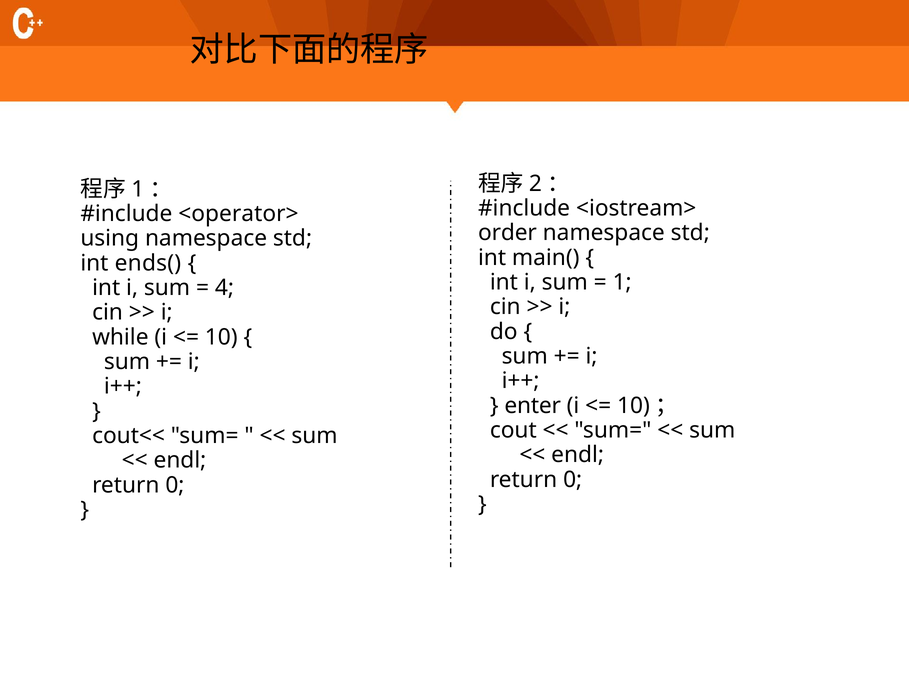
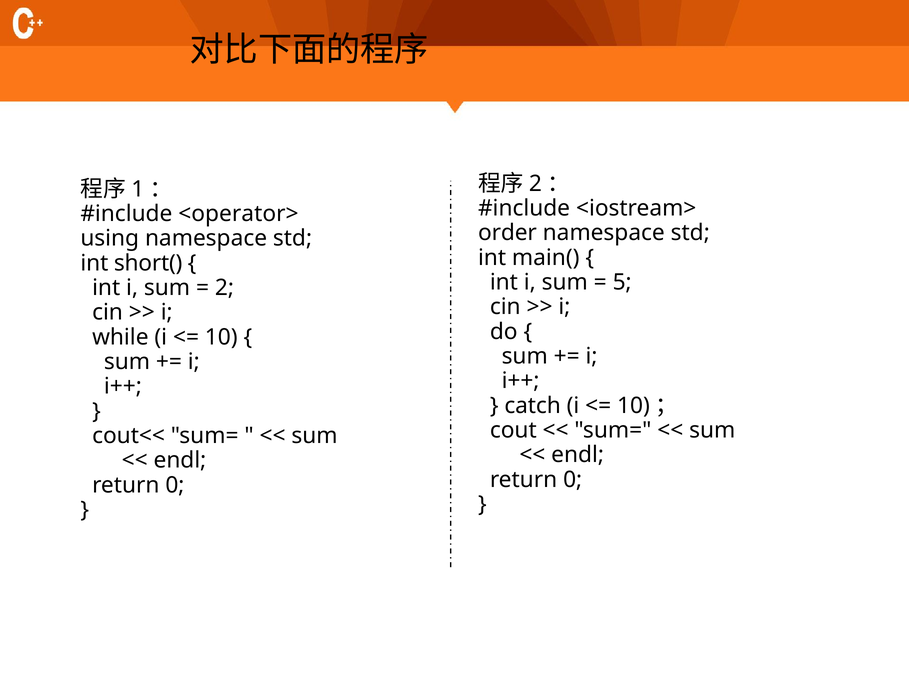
ends(: ends( -> short( (148, 263)
1: 1 -> 5 (622, 282)
4: 4 -> 2 (224, 288)
enter: enter -> catch (533, 405)
